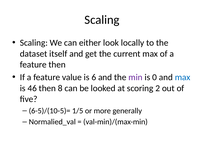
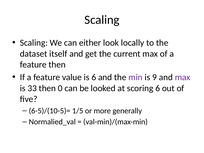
0: 0 -> 9 (155, 77)
max colour: blue -> purple (183, 77)
46: 46 -> 33 (32, 88)
8: 8 -> 0 (60, 88)
scoring 2: 2 -> 6 (158, 88)
